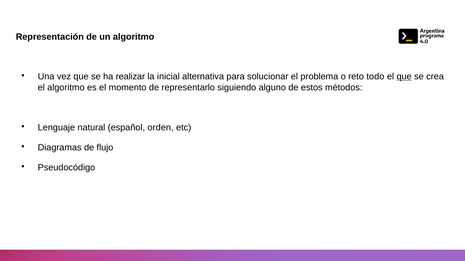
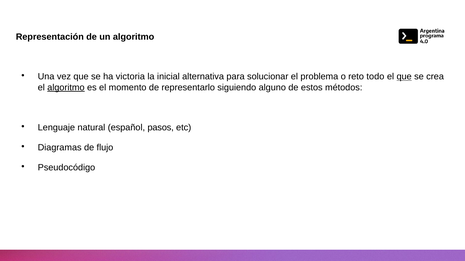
realizar: realizar -> victoria (130, 77)
algoritmo underline: none -> present (66, 88)
orden: orden -> pasos (161, 128)
